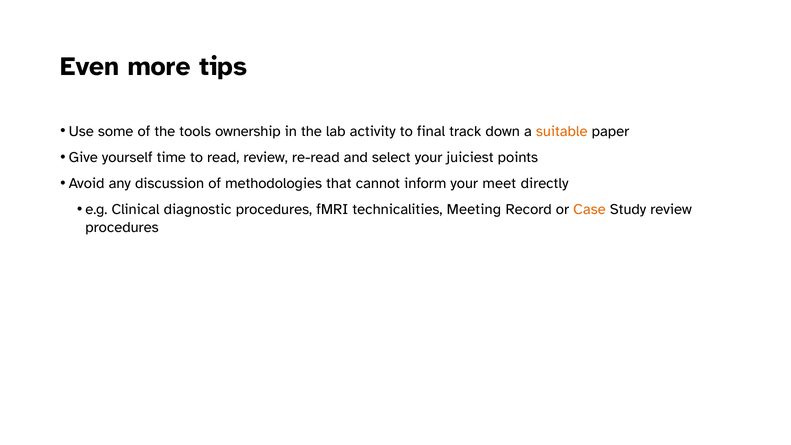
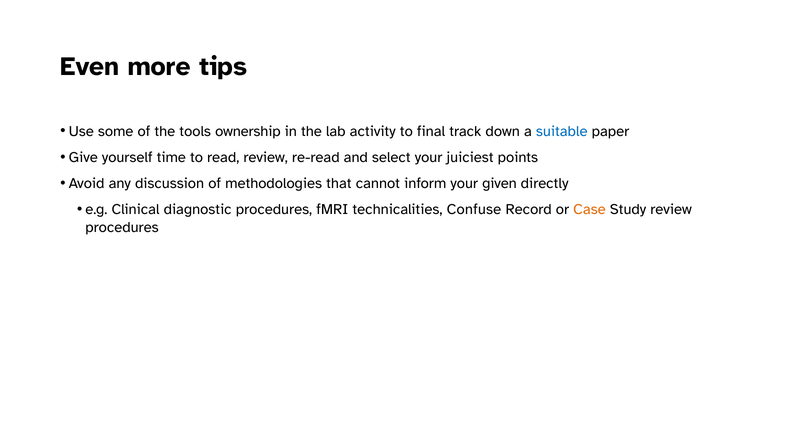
suitable colour: orange -> blue (562, 131)
meet: meet -> given (499, 183)
Meeting: Meeting -> Confuse (474, 209)
